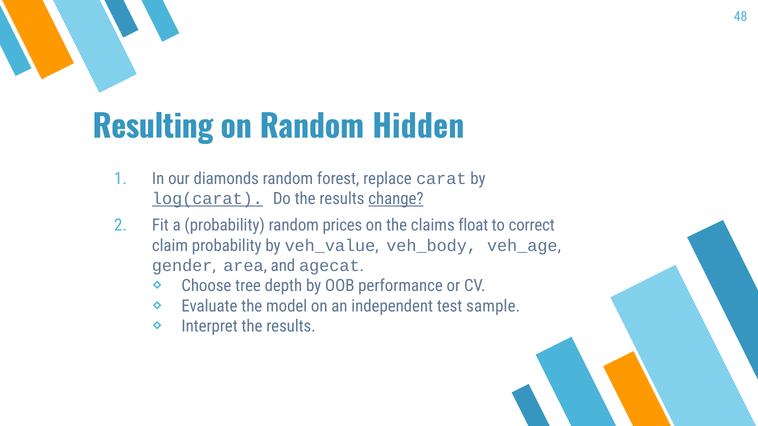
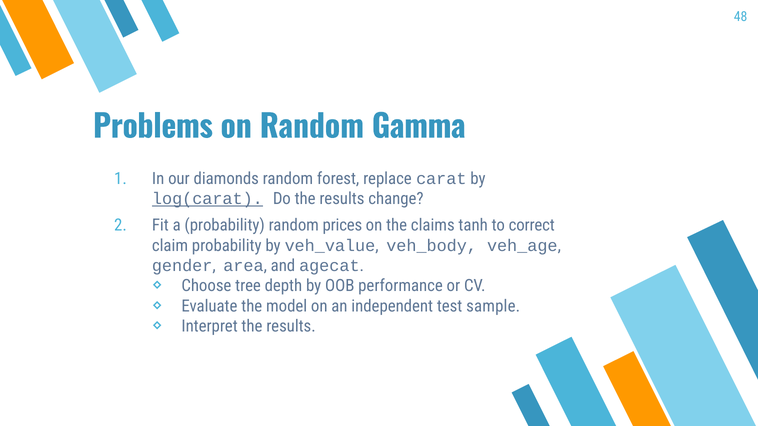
Resulting: Resulting -> Problems (153, 127)
Hidden: Hidden -> Gamma (419, 127)
change underline: present -> none (396, 199)
float: float -> tanh (473, 226)
